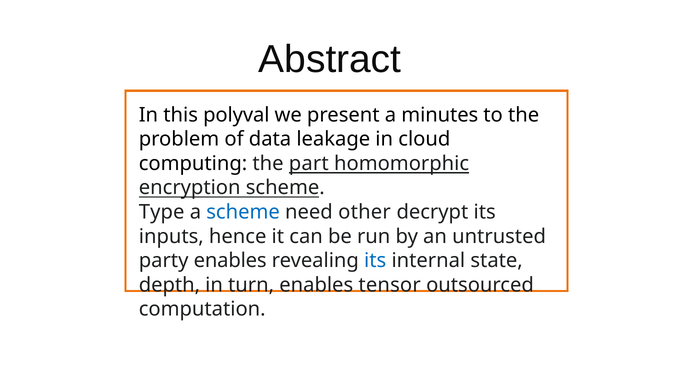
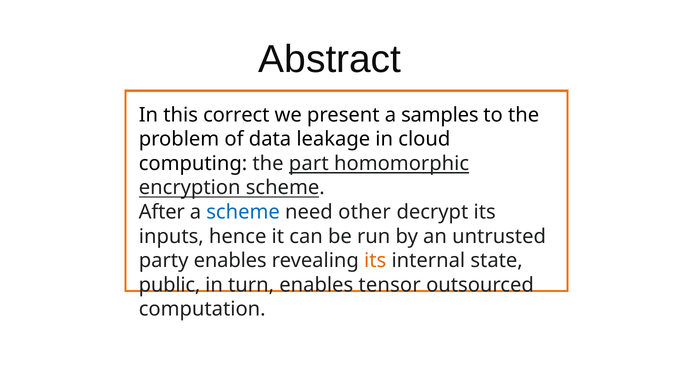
polyval: polyval -> correct (236, 115)
minutes: minutes -> samples (440, 115)
Type: Type -> After (162, 212)
its colour: blue -> orange (375, 260)
depth: depth -> public (170, 285)
